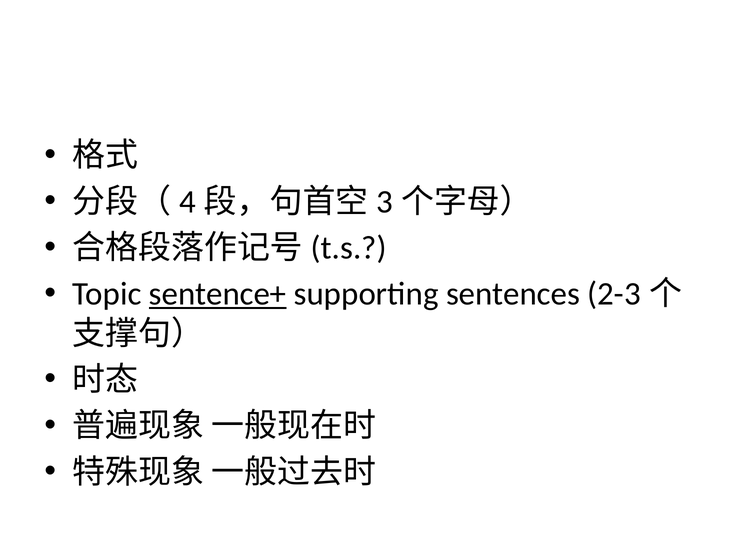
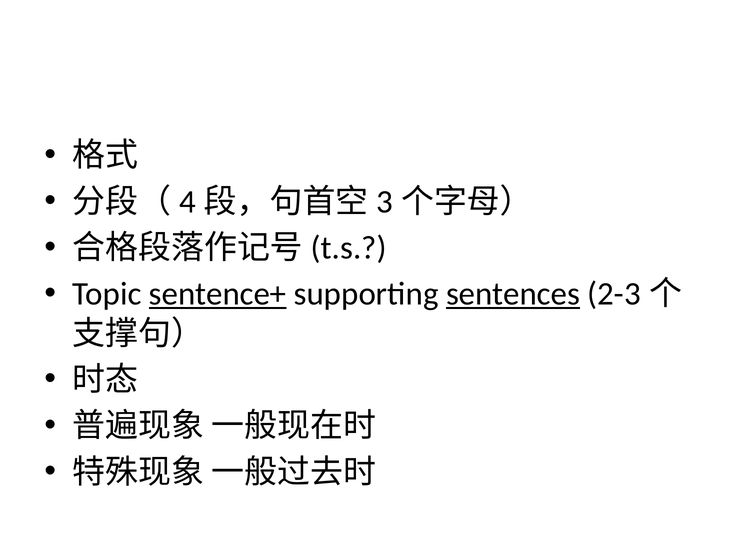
sentences underline: none -> present (513, 294)
